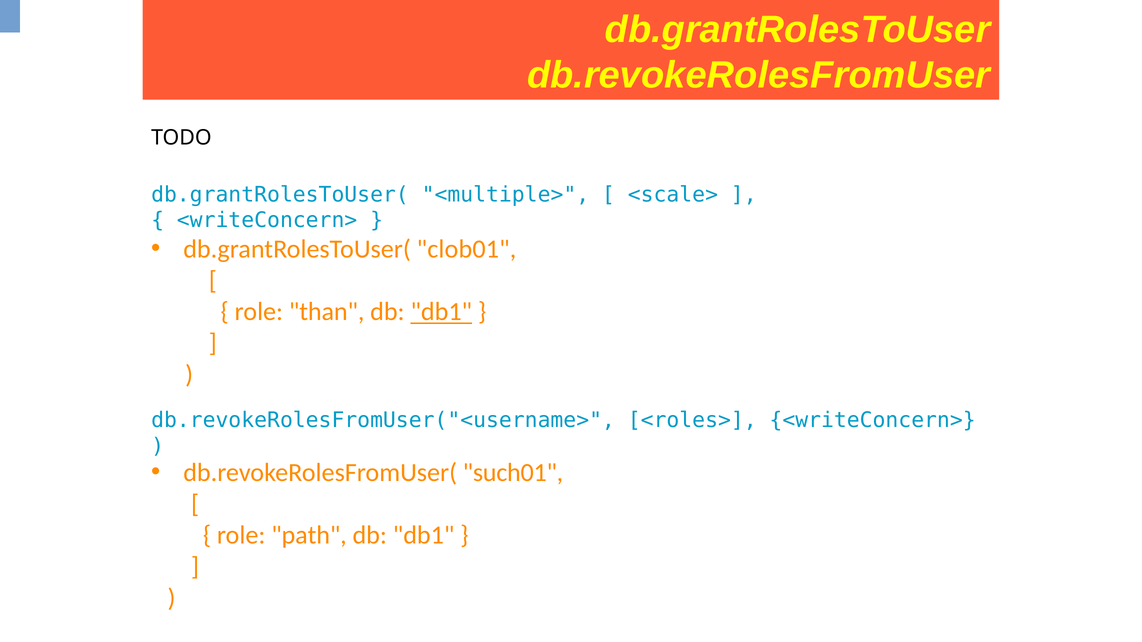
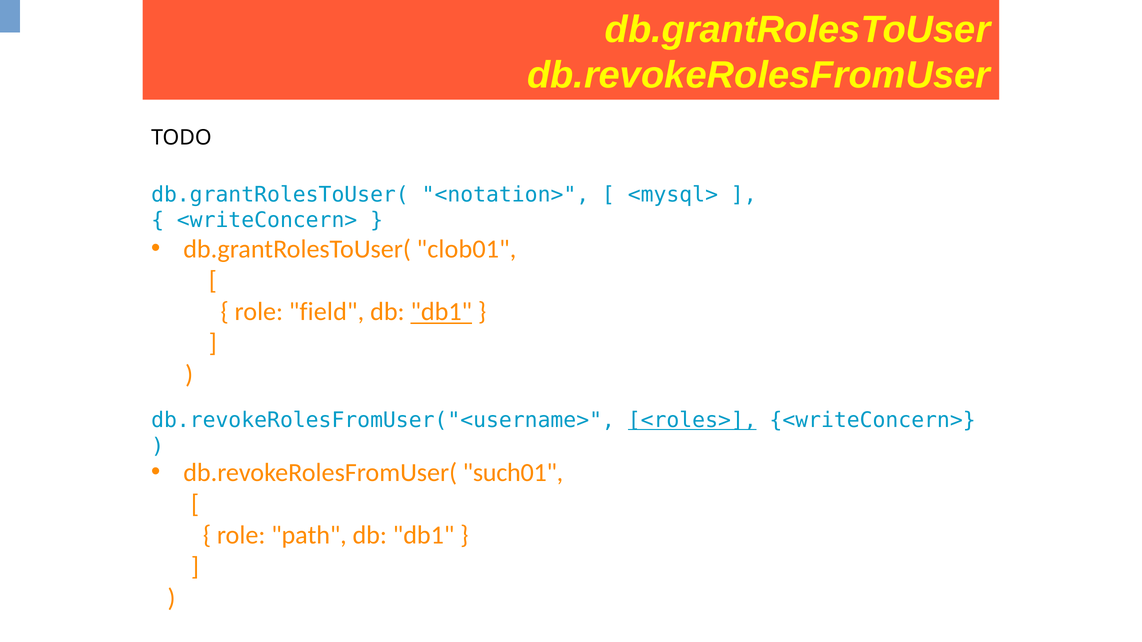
<multiple>: <multiple> -> <notation> (505, 195)
<scale>: <scale> -> <mysql> (673, 195)
than: than -> field (327, 312)
<roles> underline: none -> present (692, 421)
